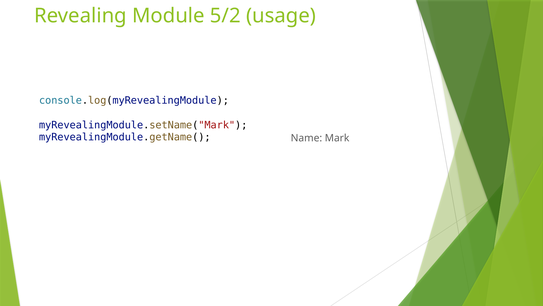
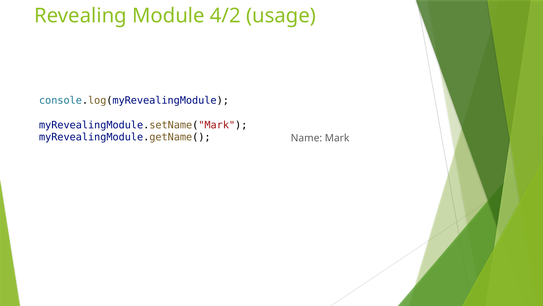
5/2: 5/2 -> 4/2 (225, 16)
